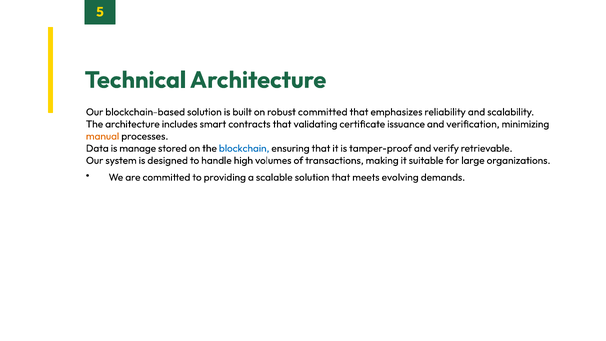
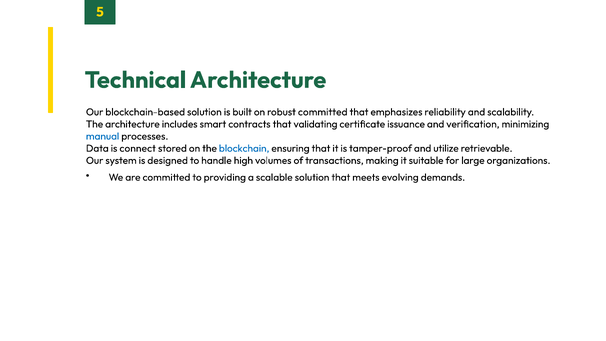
manual colour: orange -> blue (103, 136)
manage: manage -> connect (138, 148)
verify: verify -> utilize (446, 148)
